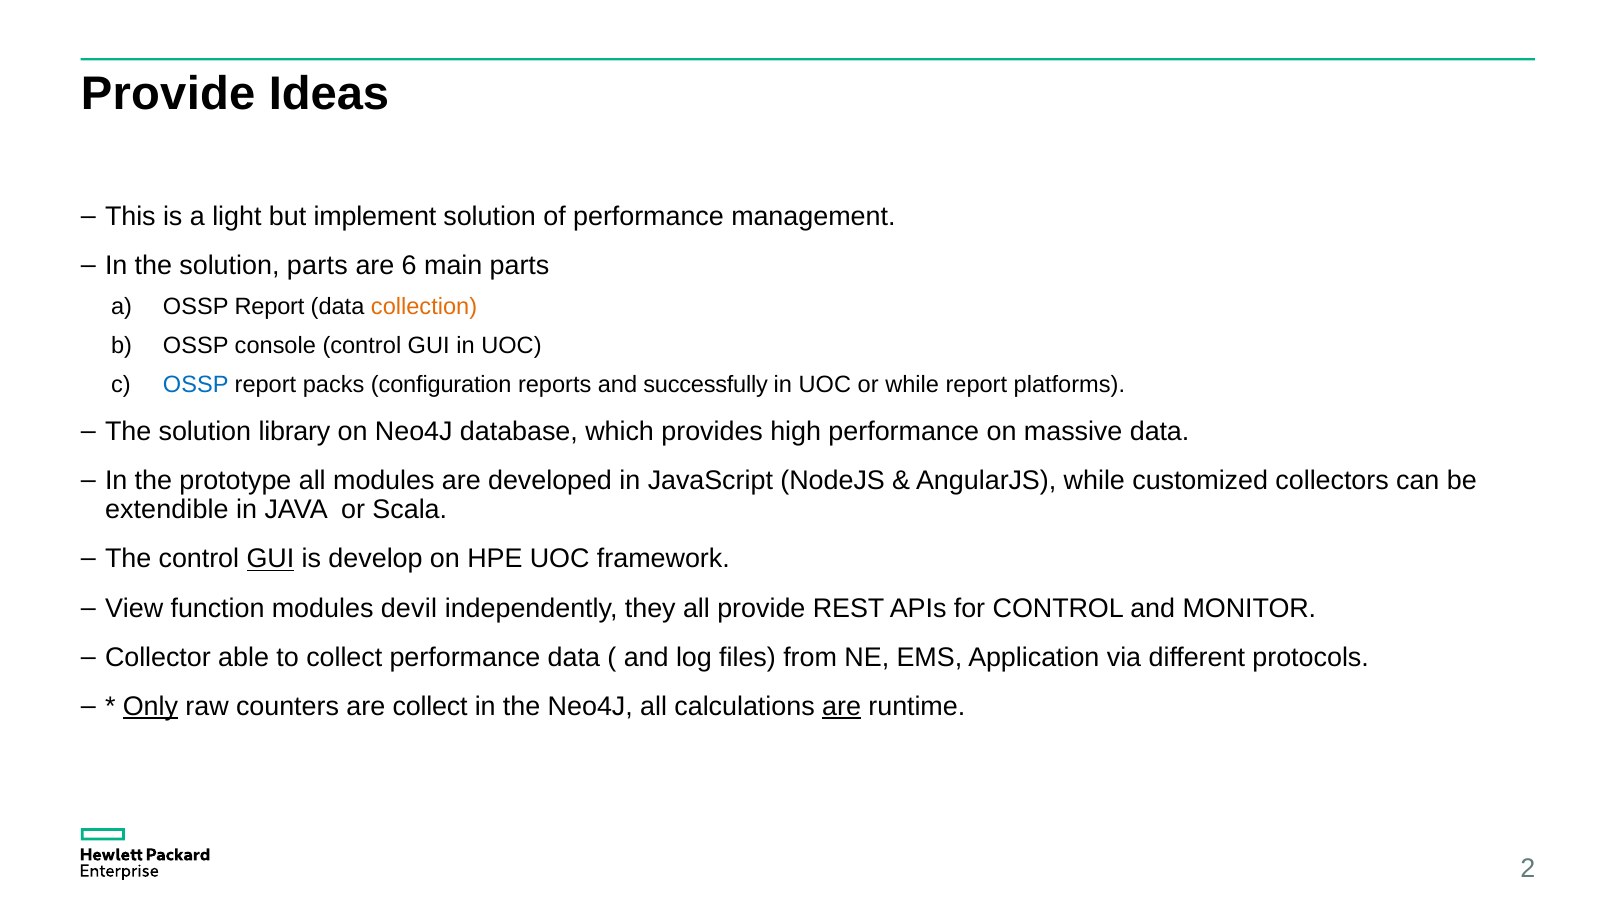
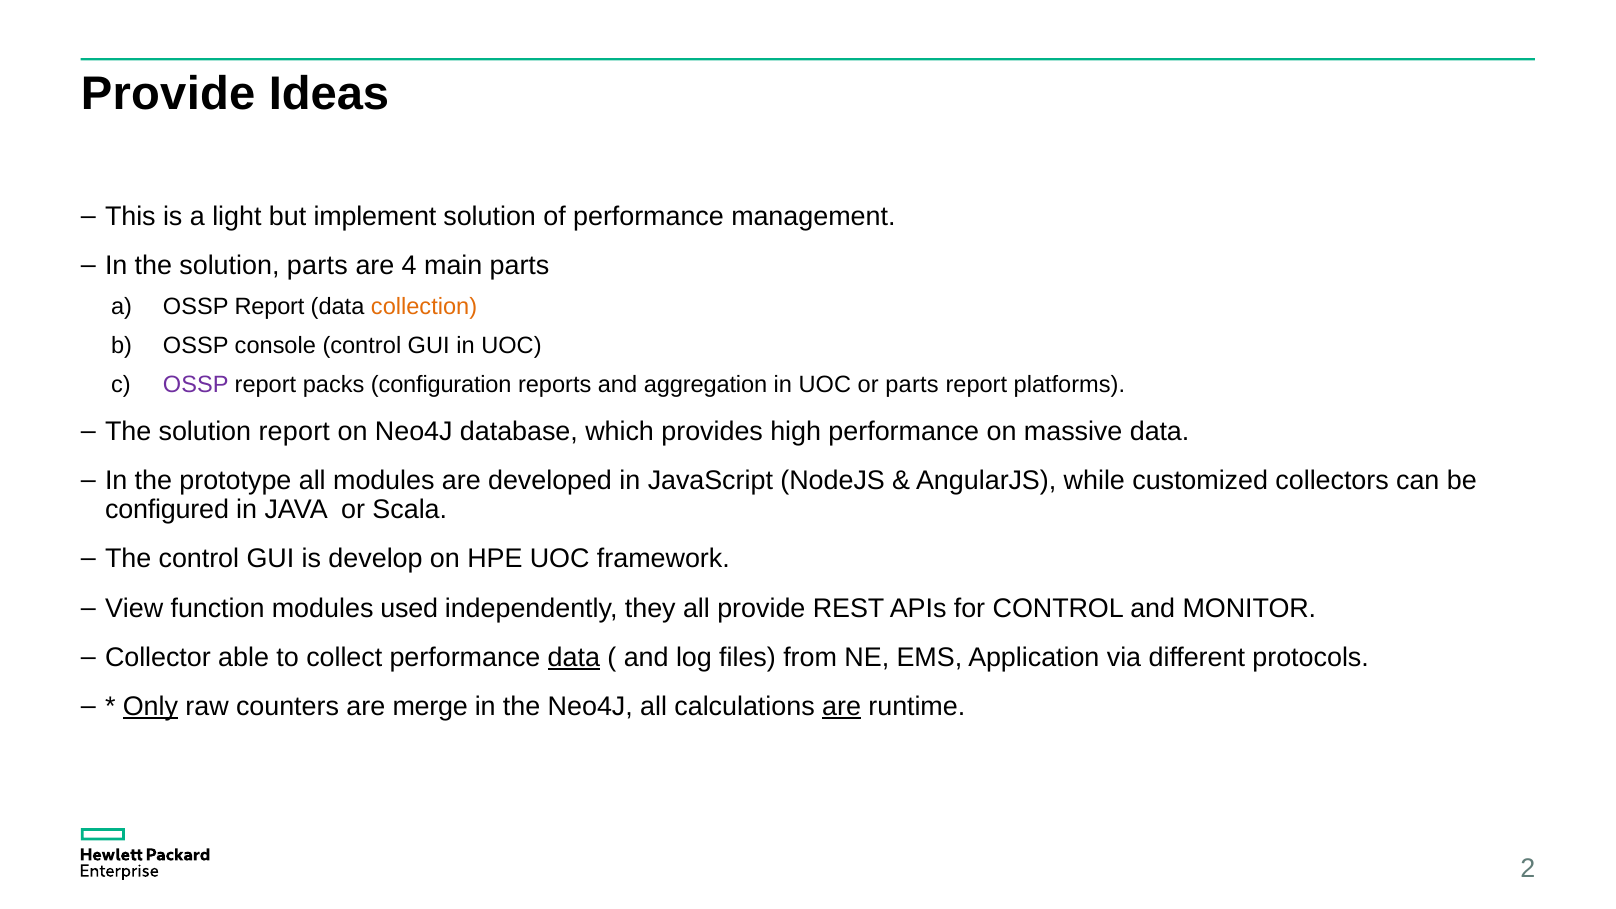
6: 6 -> 4 (409, 266)
OSSP colour: blue -> purple (196, 384)
successfully: successfully -> aggregation (706, 384)
or while: while -> parts (912, 384)
solution library: library -> report (294, 432)
extendible: extendible -> configured (167, 510)
GUI underline: present -> none (270, 559)
devil: devil -> used (409, 608)
data underline: none -> present (574, 657)
are collect: collect -> merge (430, 707)
